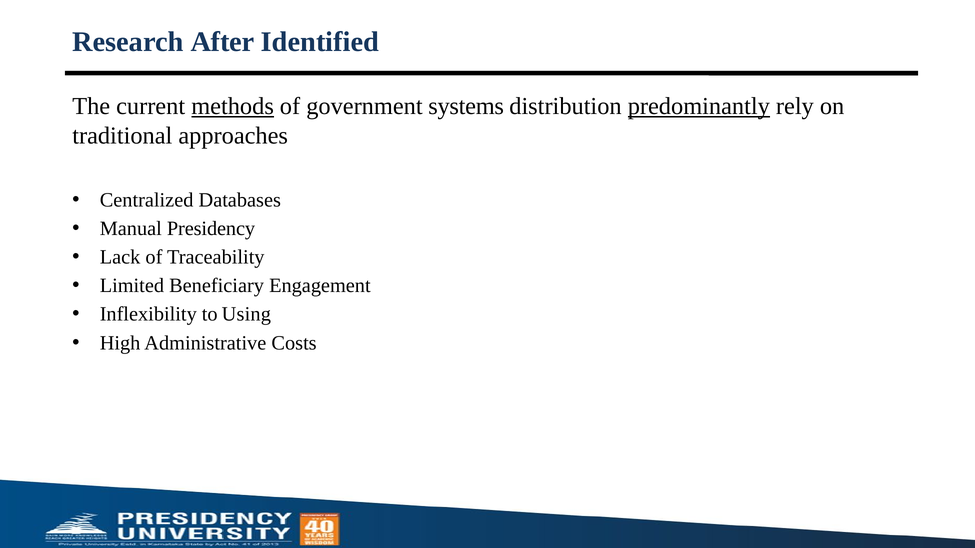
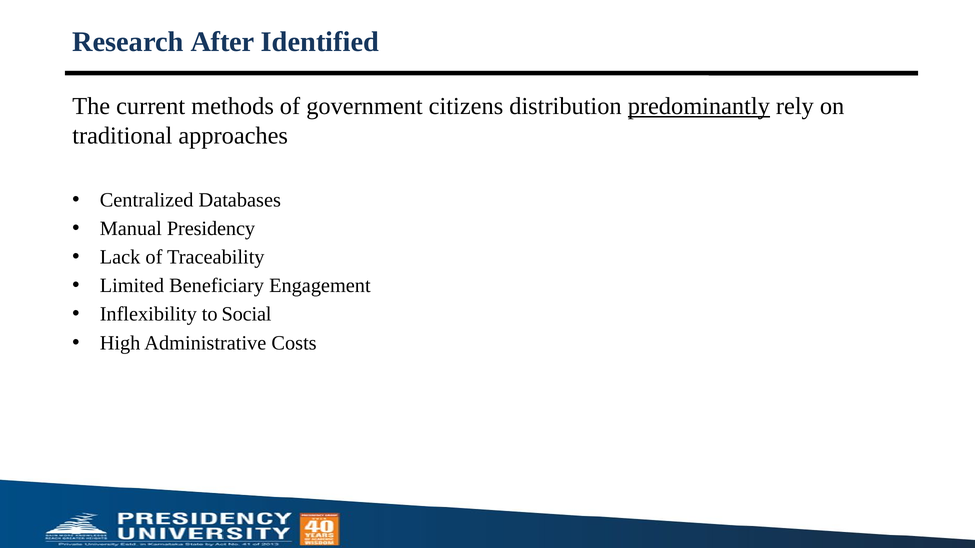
methods underline: present -> none (233, 106)
systems: systems -> citizens (466, 106)
Using: Using -> Social (247, 314)
